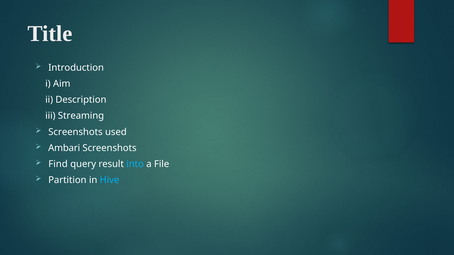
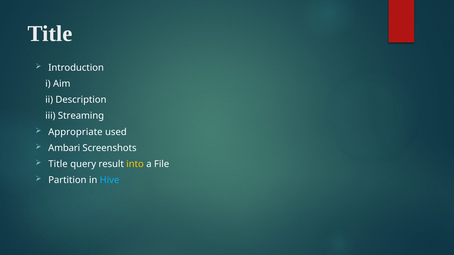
Screenshots: Screenshots -> Appropriate (75, 132)
Find: Find -> Title (58, 164)
into colour: light blue -> yellow (135, 164)
